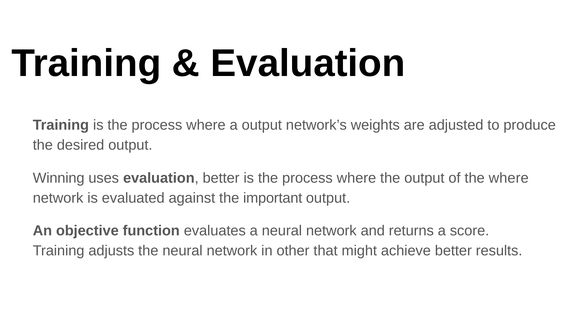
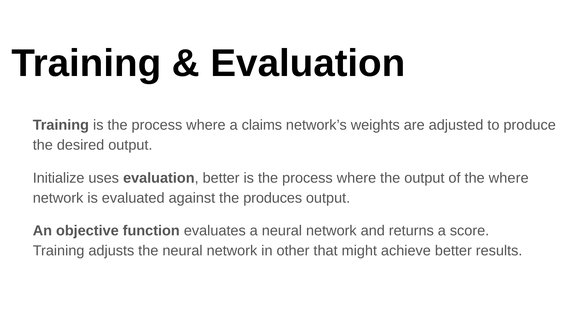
a output: output -> claims (262, 125)
Winning: Winning -> Initialize (59, 178)
important: important -> produces (273, 198)
